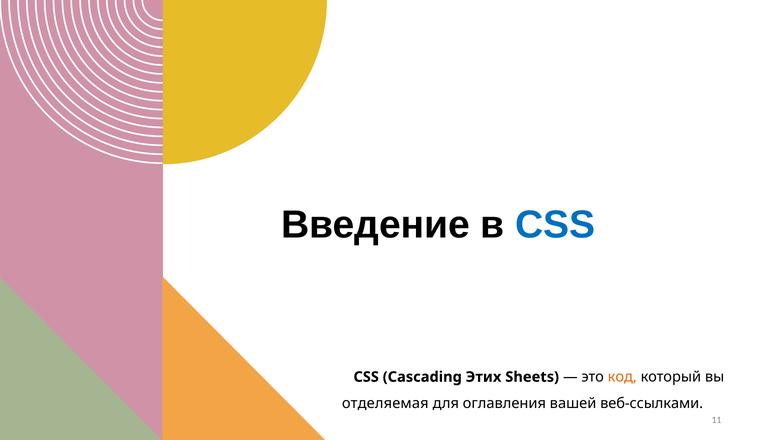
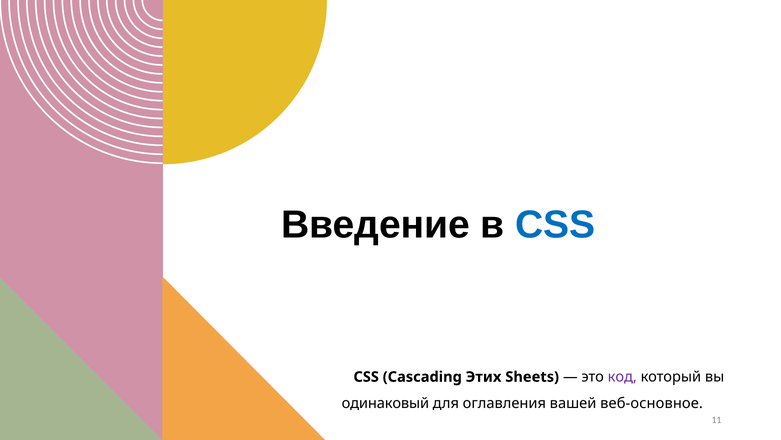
код colour: orange -> purple (622, 376)
отделяемая: отделяемая -> одинаковый (385, 403)
веб-ссылками: веб-ссылками -> веб-основное (652, 403)
